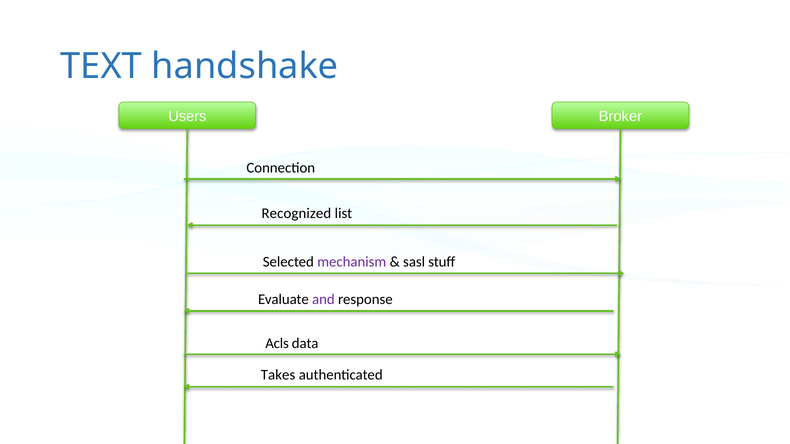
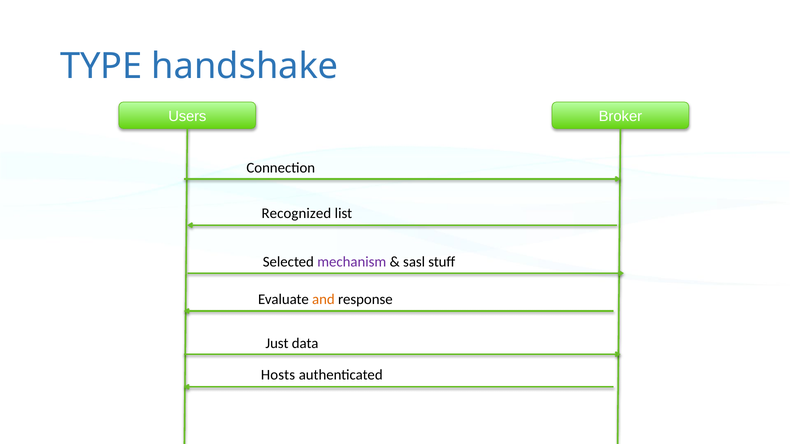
TEXT: TEXT -> TYPE (101, 66)
and colour: purple -> orange (323, 299)
Acls: Acls -> Just (277, 343)
Takes: Takes -> Hosts (278, 375)
